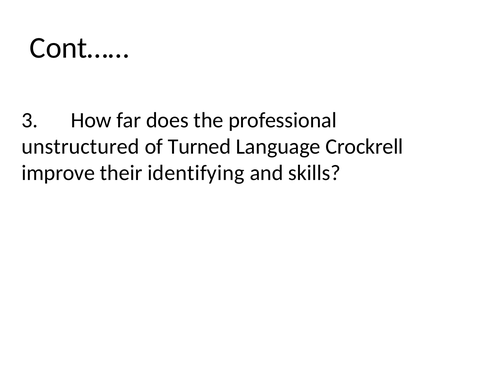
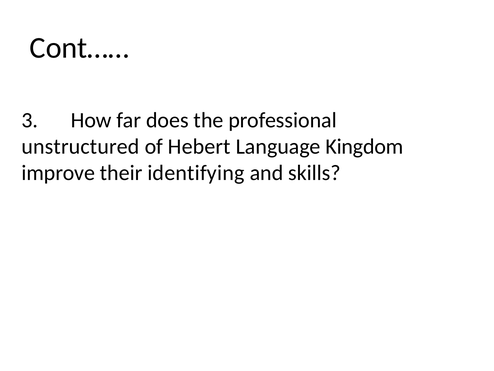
Turned: Turned -> Hebert (199, 146)
Crockrell: Crockrell -> Kingdom (364, 146)
